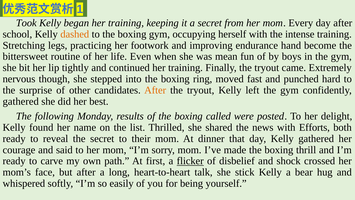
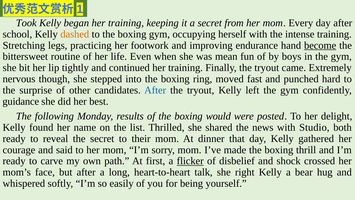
become underline: none -> present (320, 45)
After colour: orange -> blue (155, 90)
gathered: gathered -> guidance (21, 101)
called: called -> would (218, 116)
Efforts: Efforts -> Studio (314, 127)
stick: stick -> right (245, 172)
